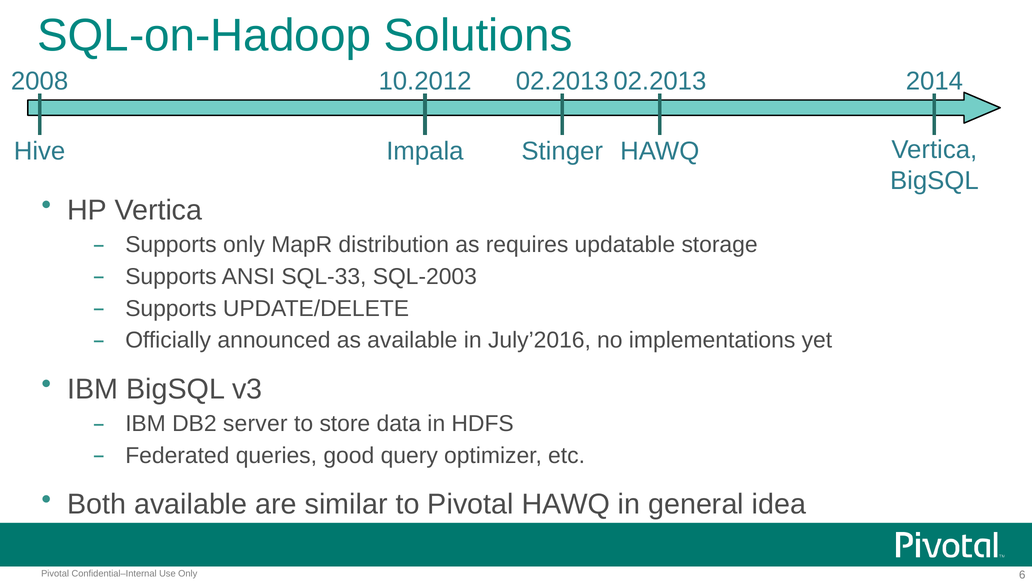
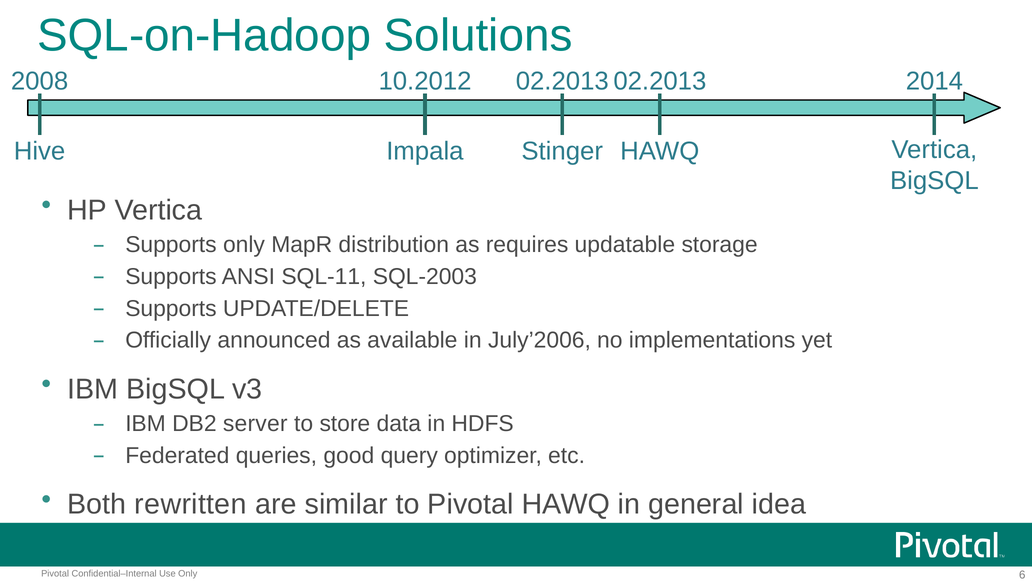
SQL-33: SQL-33 -> SQL-11 (324, 277)
July’2016: July’2016 -> July’2006 (539, 340)
Both available: available -> rewritten (191, 504)
